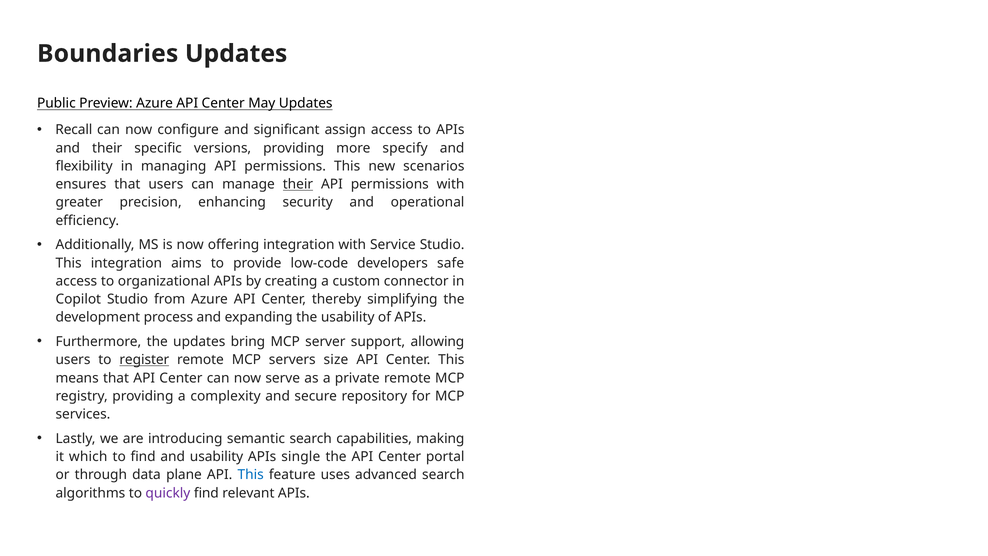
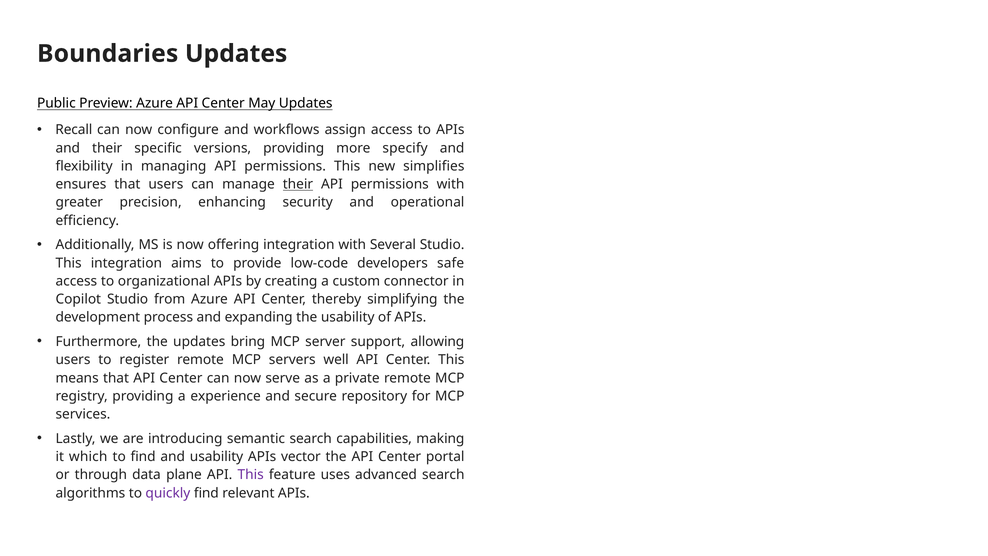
significant: significant -> workflows (287, 130)
scenarios: scenarios -> simplifies (434, 166)
Service: Service -> Several (393, 245)
register underline: present -> none (144, 360)
size: size -> well (336, 360)
complexity: complexity -> experience (226, 396)
single: single -> vector (301, 457)
This colour: blue -> purple (251, 475)
